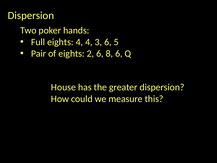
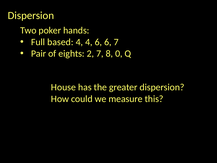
Full eights: eights -> based (60, 42)
4 3: 3 -> 6 (98, 42)
6 5: 5 -> 7 (116, 42)
2 6: 6 -> 7 (100, 54)
8 6: 6 -> 0 (119, 54)
